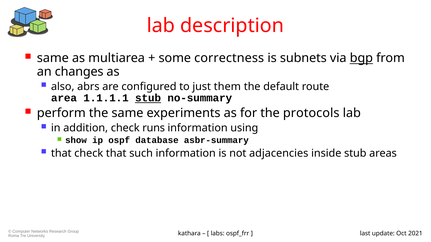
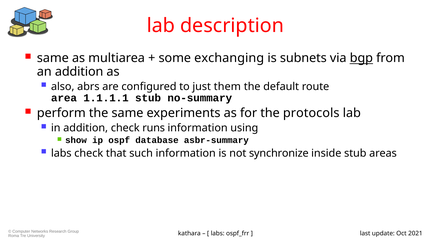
correctness: correctness -> exchanging (229, 58)
an changes: changes -> addition (79, 72)
stub underline: present -> none (148, 98)
that: that -> labs (61, 153)
adjacencies: adjacencies -> synchronize (279, 153)
